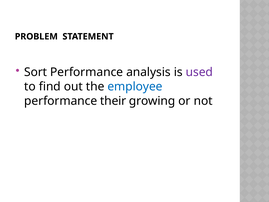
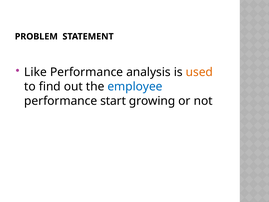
Sort: Sort -> Like (36, 72)
used colour: purple -> orange (199, 72)
their: their -> start (113, 101)
